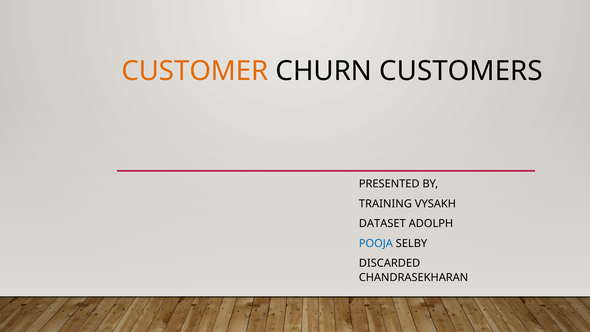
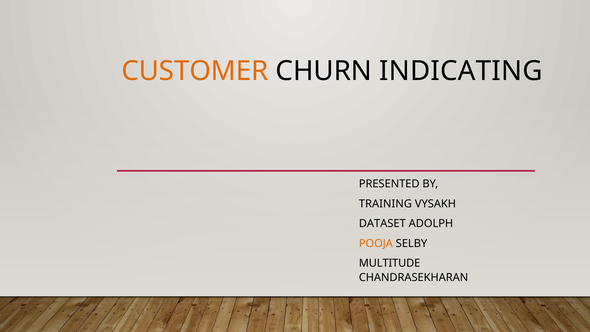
CUSTOMERS: CUSTOMERS -> INDICATING (461, 71)
POOJA colour: blue -> orange (376, 243)
DISCARDED: DISCARDED -> MULTITUDE (390, 263)
